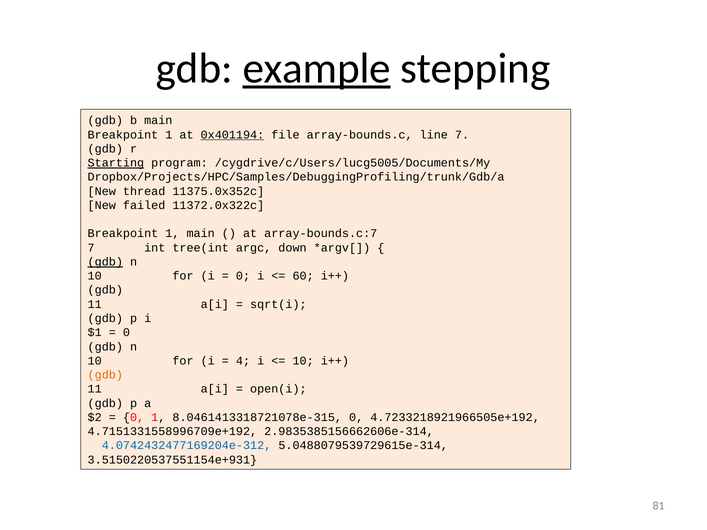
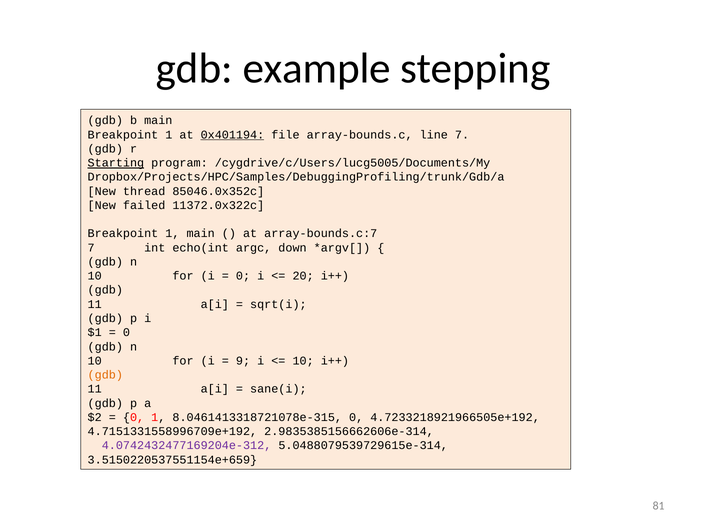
example underline: present -> none (317, 68)
11375.0x352c: 11375.0x352c -> 85046.0x352c (218, 191)
tree(int: tree(int -> echo(int (201, 248)
gdb underline: present -> none (105, 262)
60: 60 -> 20 (303, 276)
4: 4 -> 9 (243, 361)
open(i: open(i -> sane(i (278, 389)
4.0742432477169204e-312 colour: blue -> purple (187, 446)
3.5150220537551154e+931: 3.5150220537551154e+931 -> 3.5150220537551154e+659 (172, 460)
